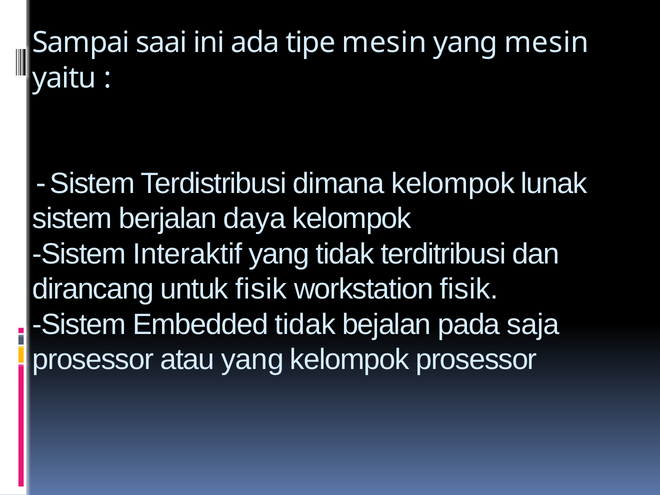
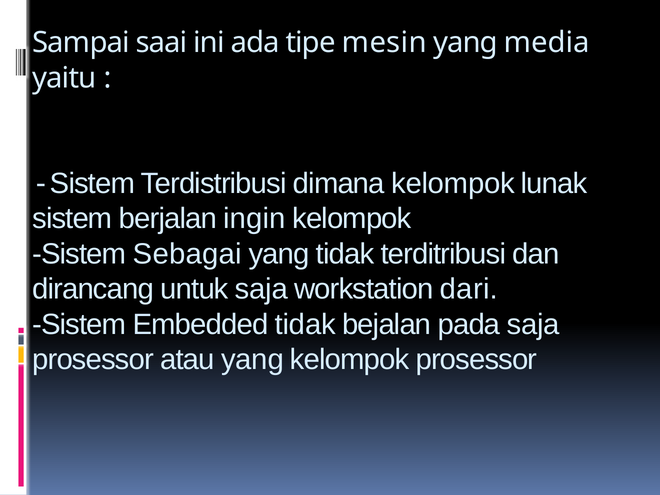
yang mesin: mesin -> media (547, 43)
daya: daya -> ingin (255, 219)
Interaktif: Interaktif -> Sebagai (187, 254)
untuk fisik: fisik -> saja (261, 289)
workstation fisik: fisik -> dari (469, 289)
